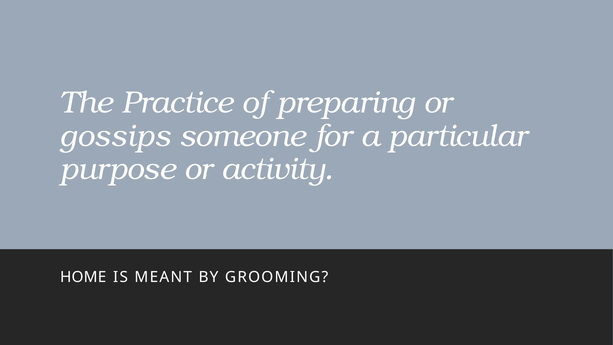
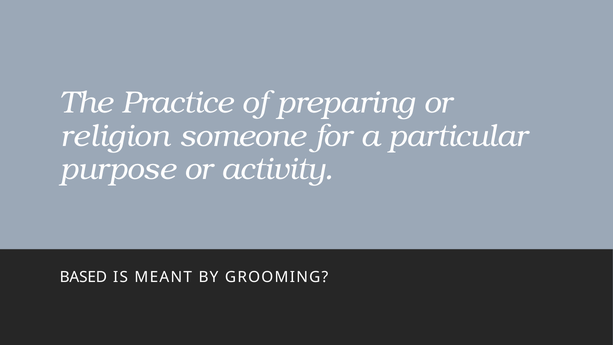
gossips: gossips -> religion (115, 136)
HOME: HOME -> BASED (83, 277)
